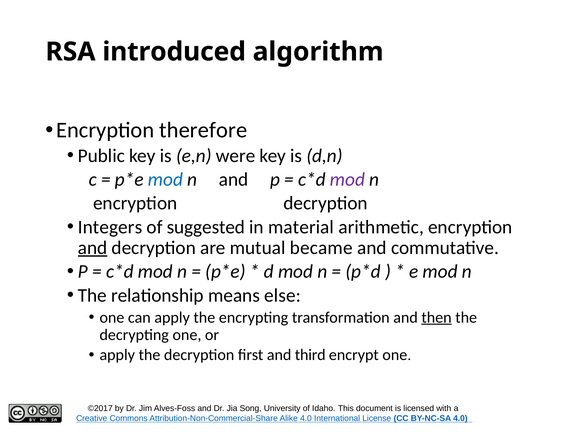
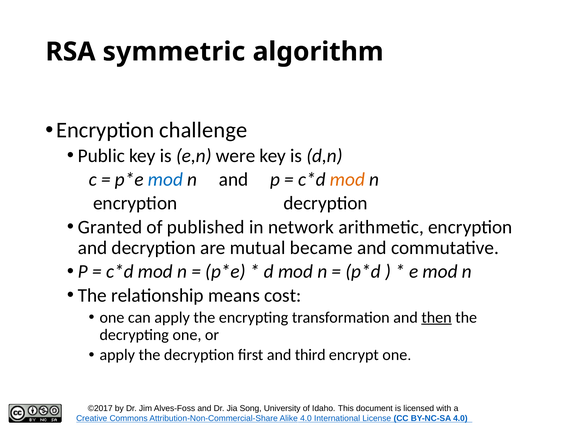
introduced: introduced -> symmetric (174, 52)
therefore: therefore -> challenge (203, 130)
mod colour: purple -> orange (347, 179)
Integers: Integers -> Granted (110, 227)
suggested: suggested -> published (206, 227)
material: material -> network (301, 227)
and underline: present -> none (93, 248)
else: else -> cost (283, 295)
